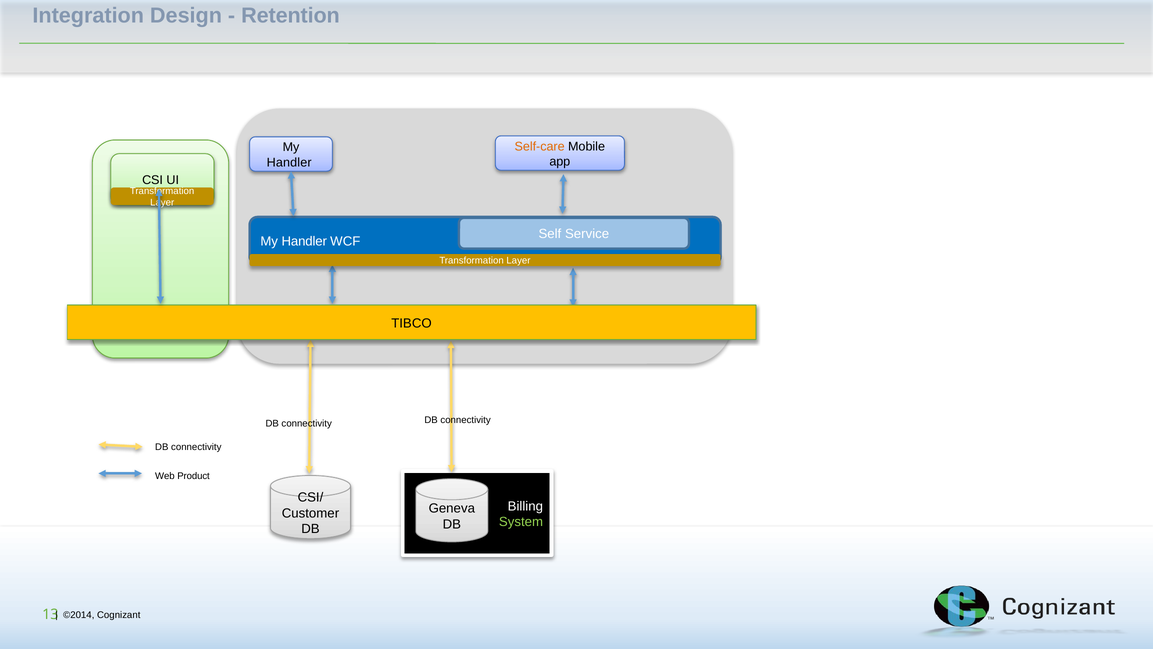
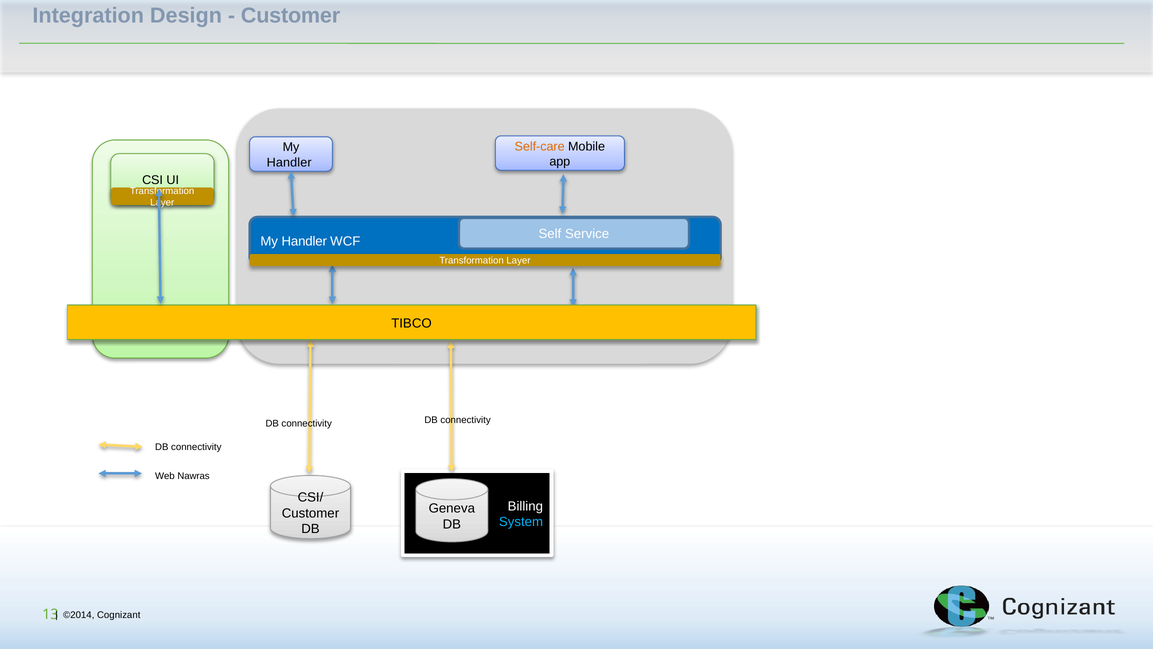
Retention: Retention -> Customer (291, 16)
Product: Product -> Nawras (193, 476)
System colour: light green -> light blue (521, 522)
